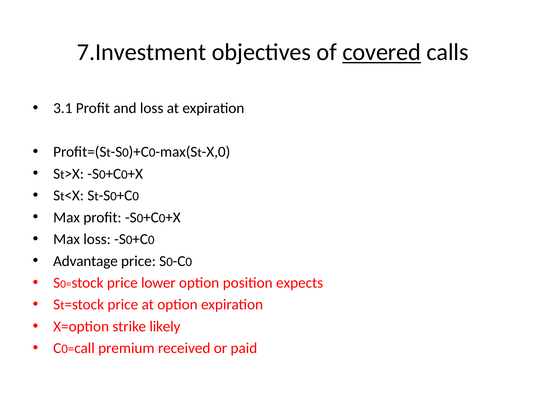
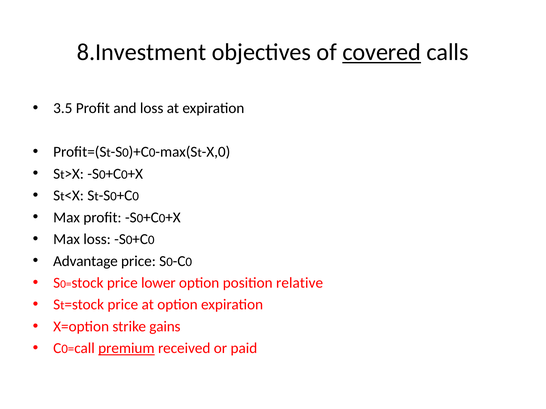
7.Investment: 7.Investment -> 8.Investment (142, 52)
3.1: 3.1 -> 3.5 (63, 108)
expects: expects -> relative (300, 283)
likely: likely -> gains (165, 327)
premium underline: none -> present (126, 349)
